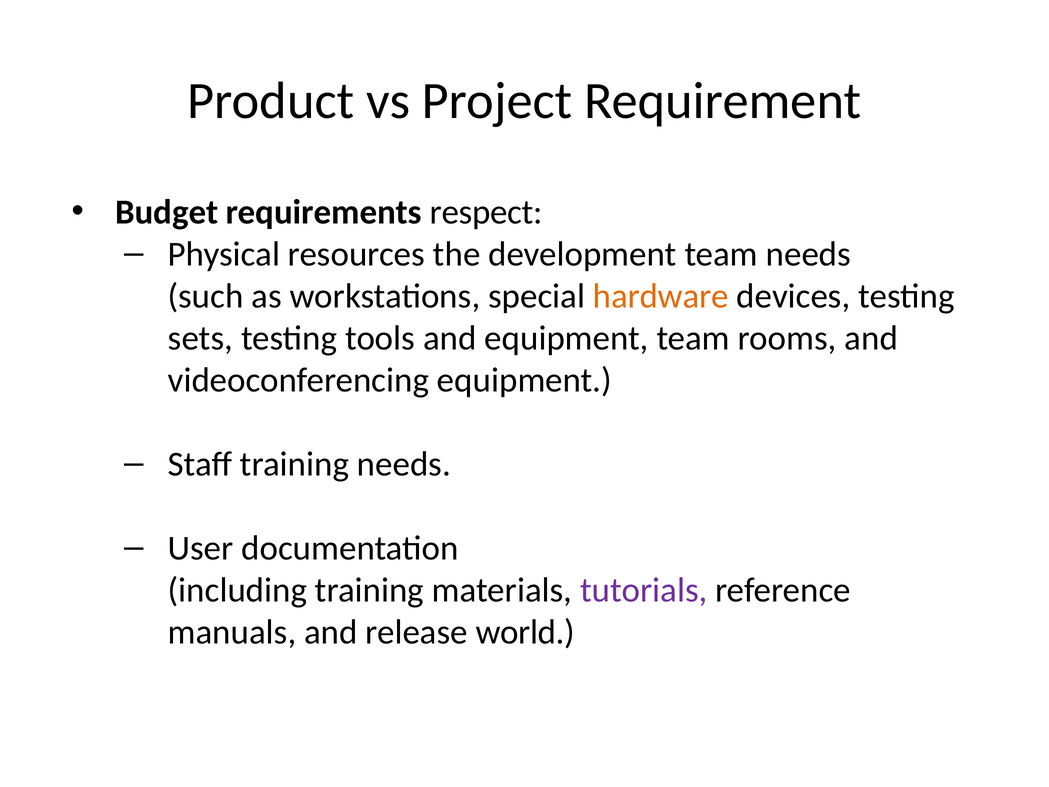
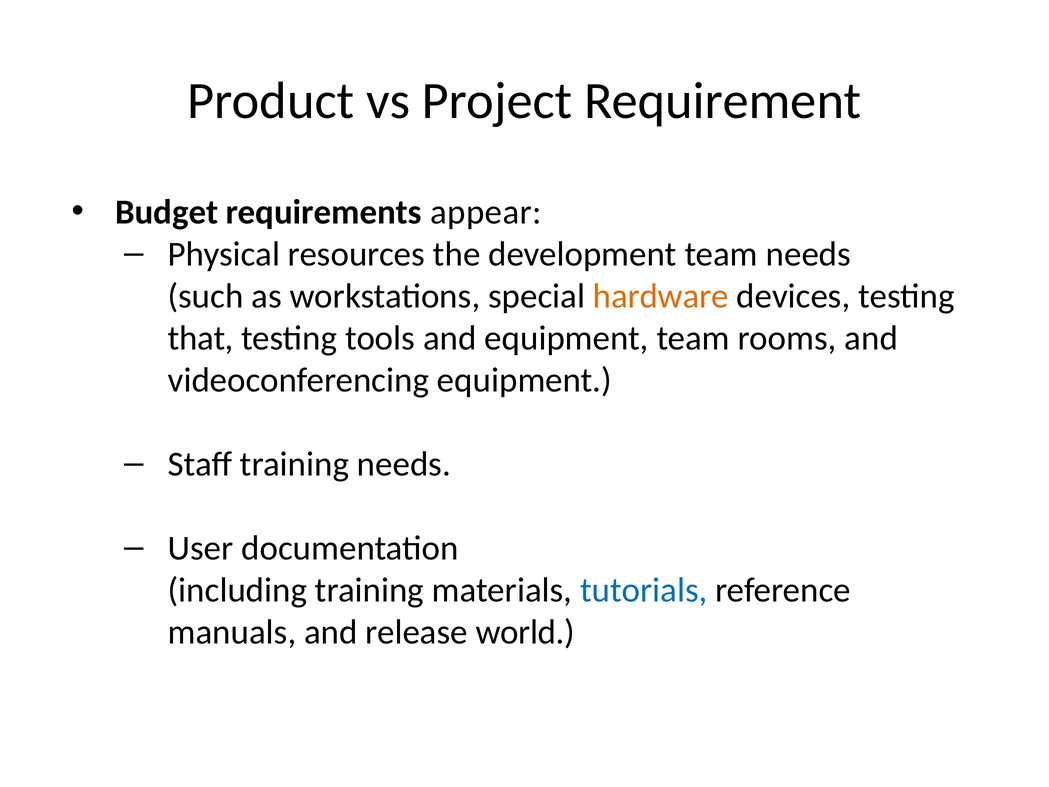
respect: respect -> appear (486, 212)
sets: sets -> that (201, 338)
tutorials colour: purple -> blue (644, 590)
